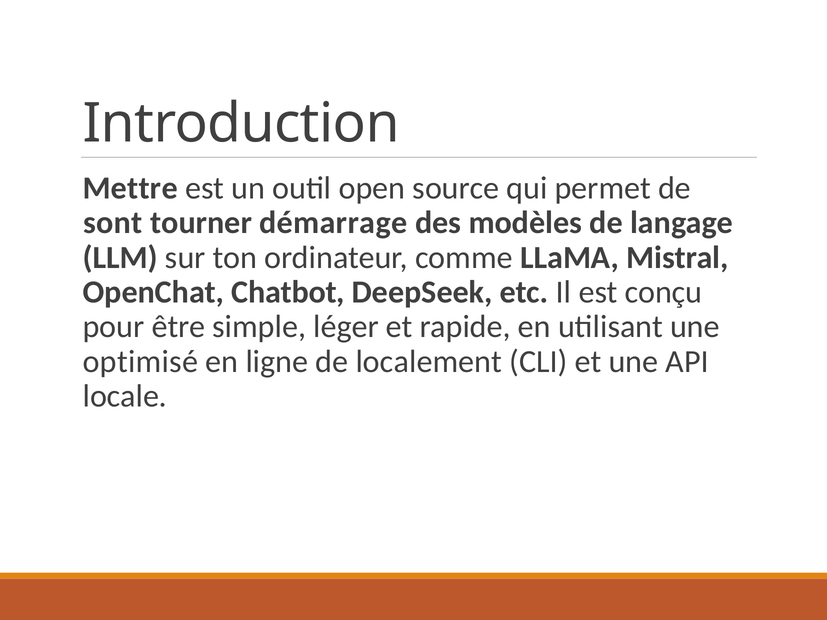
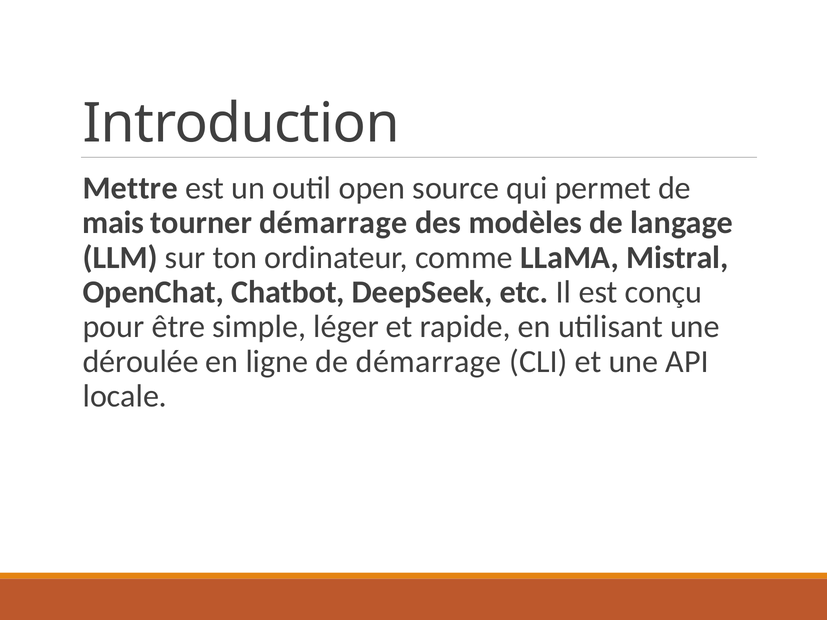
sont: sont -> mais (113, 223)
optimisé: optimisé -> déroulée (141, 362)
de localement: localement -> démarrage (429, 362)
